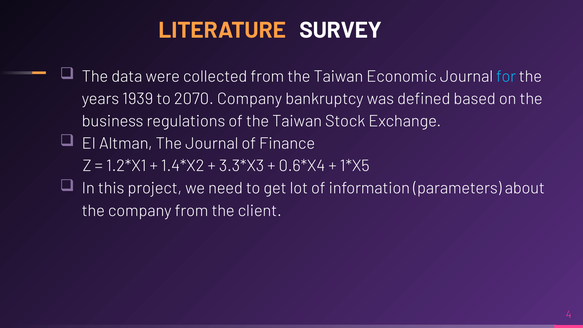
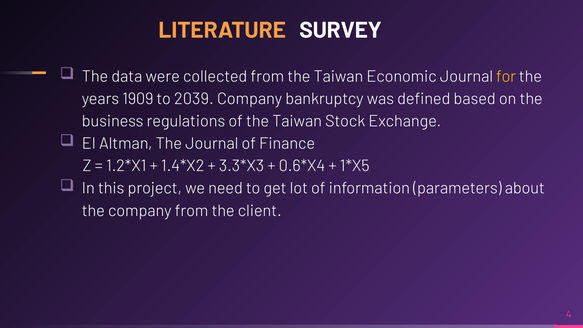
for colour: light blue -> yellow (506, 77)
1939: 1939 -> 1909 (138, 99)
2070: 2070 -> 2039 (194, 99)
